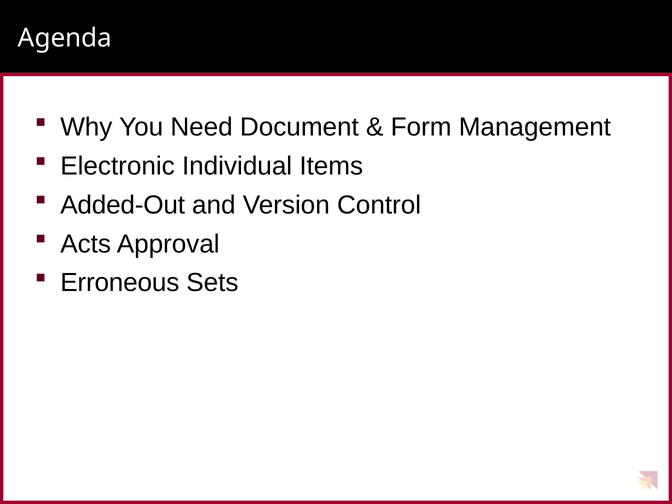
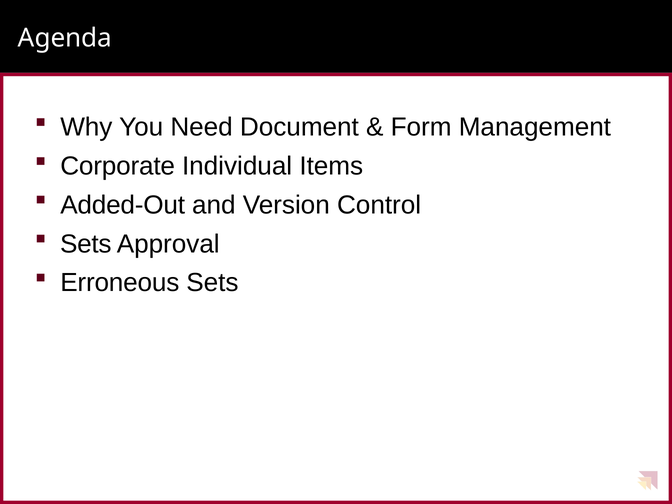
Electronic: Electronic -> Corporate (118, 166)
Acts: Acts -> Sets (86, 244)
